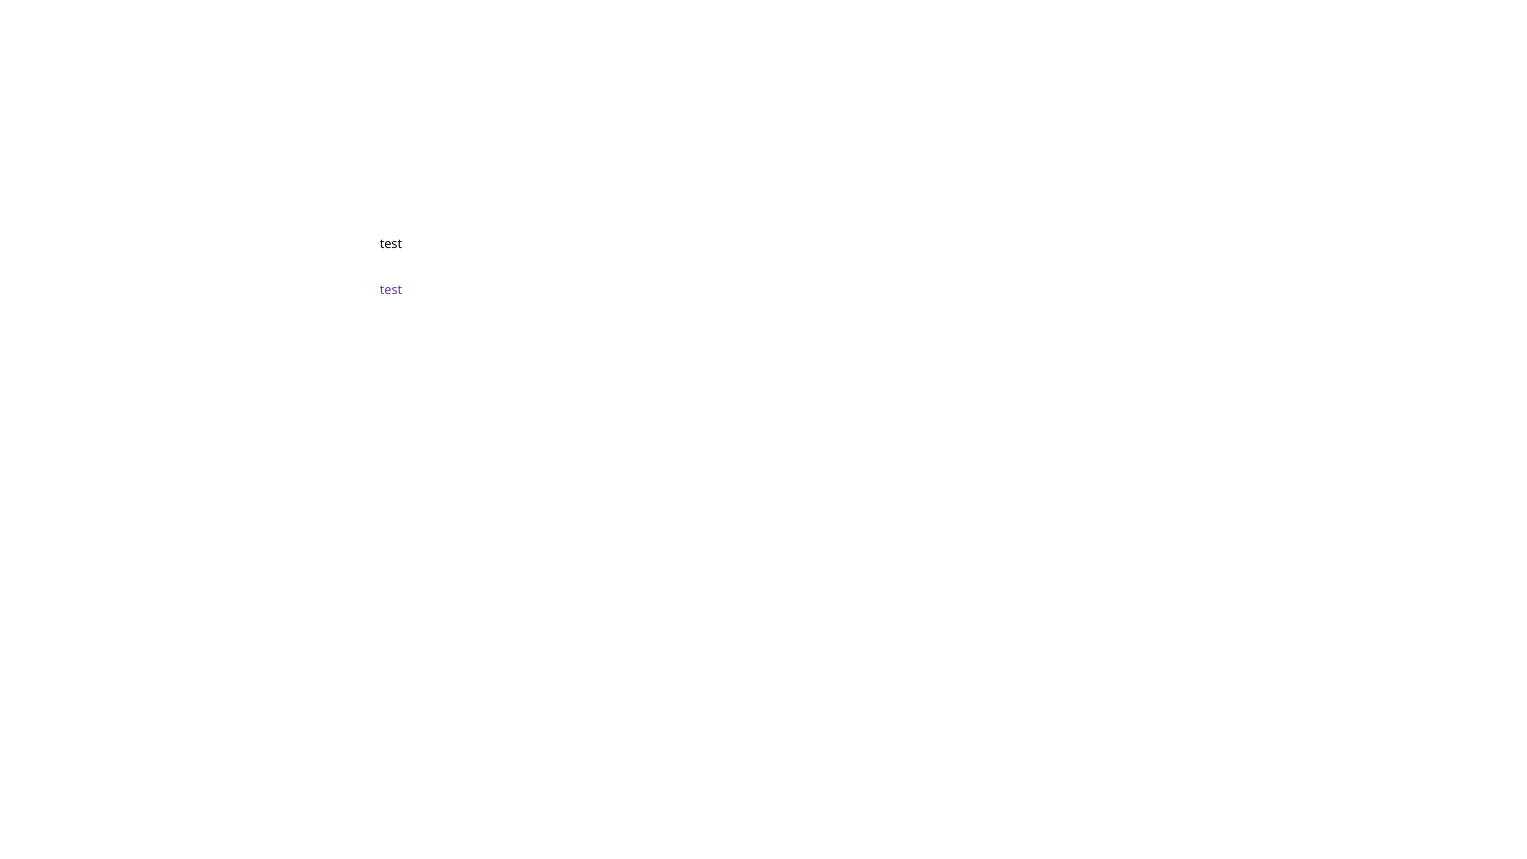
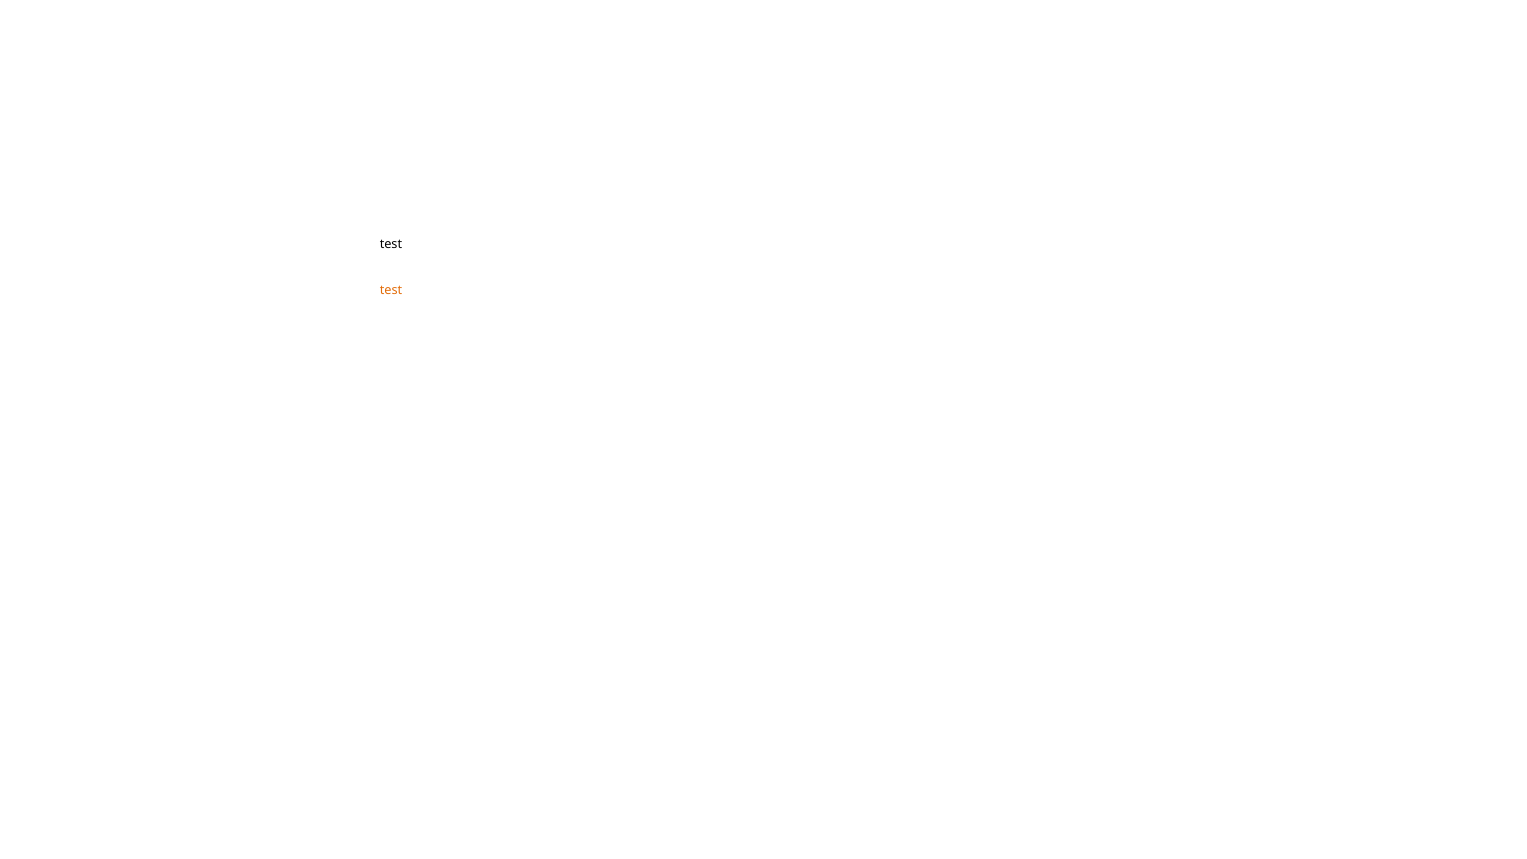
test colour: purple -> orange (391, 290)
